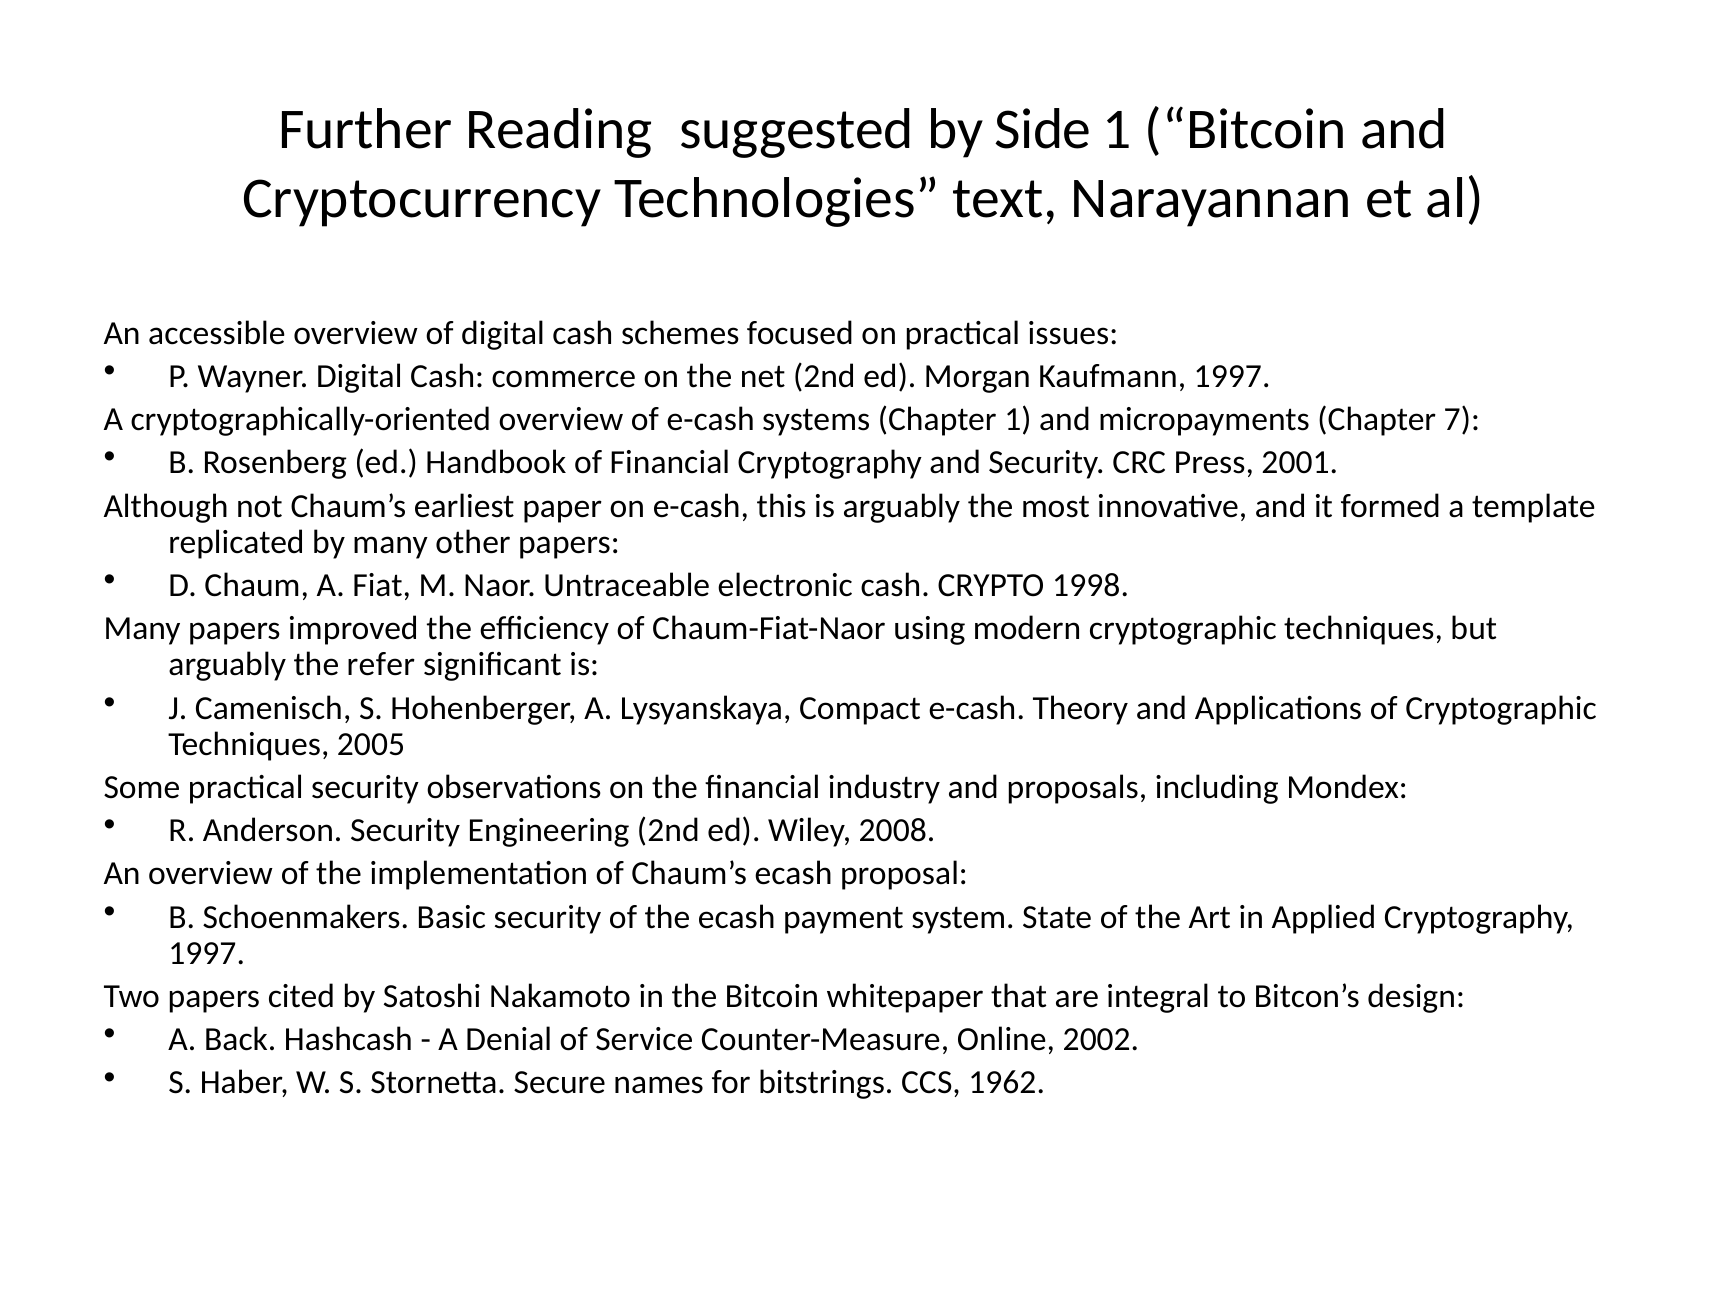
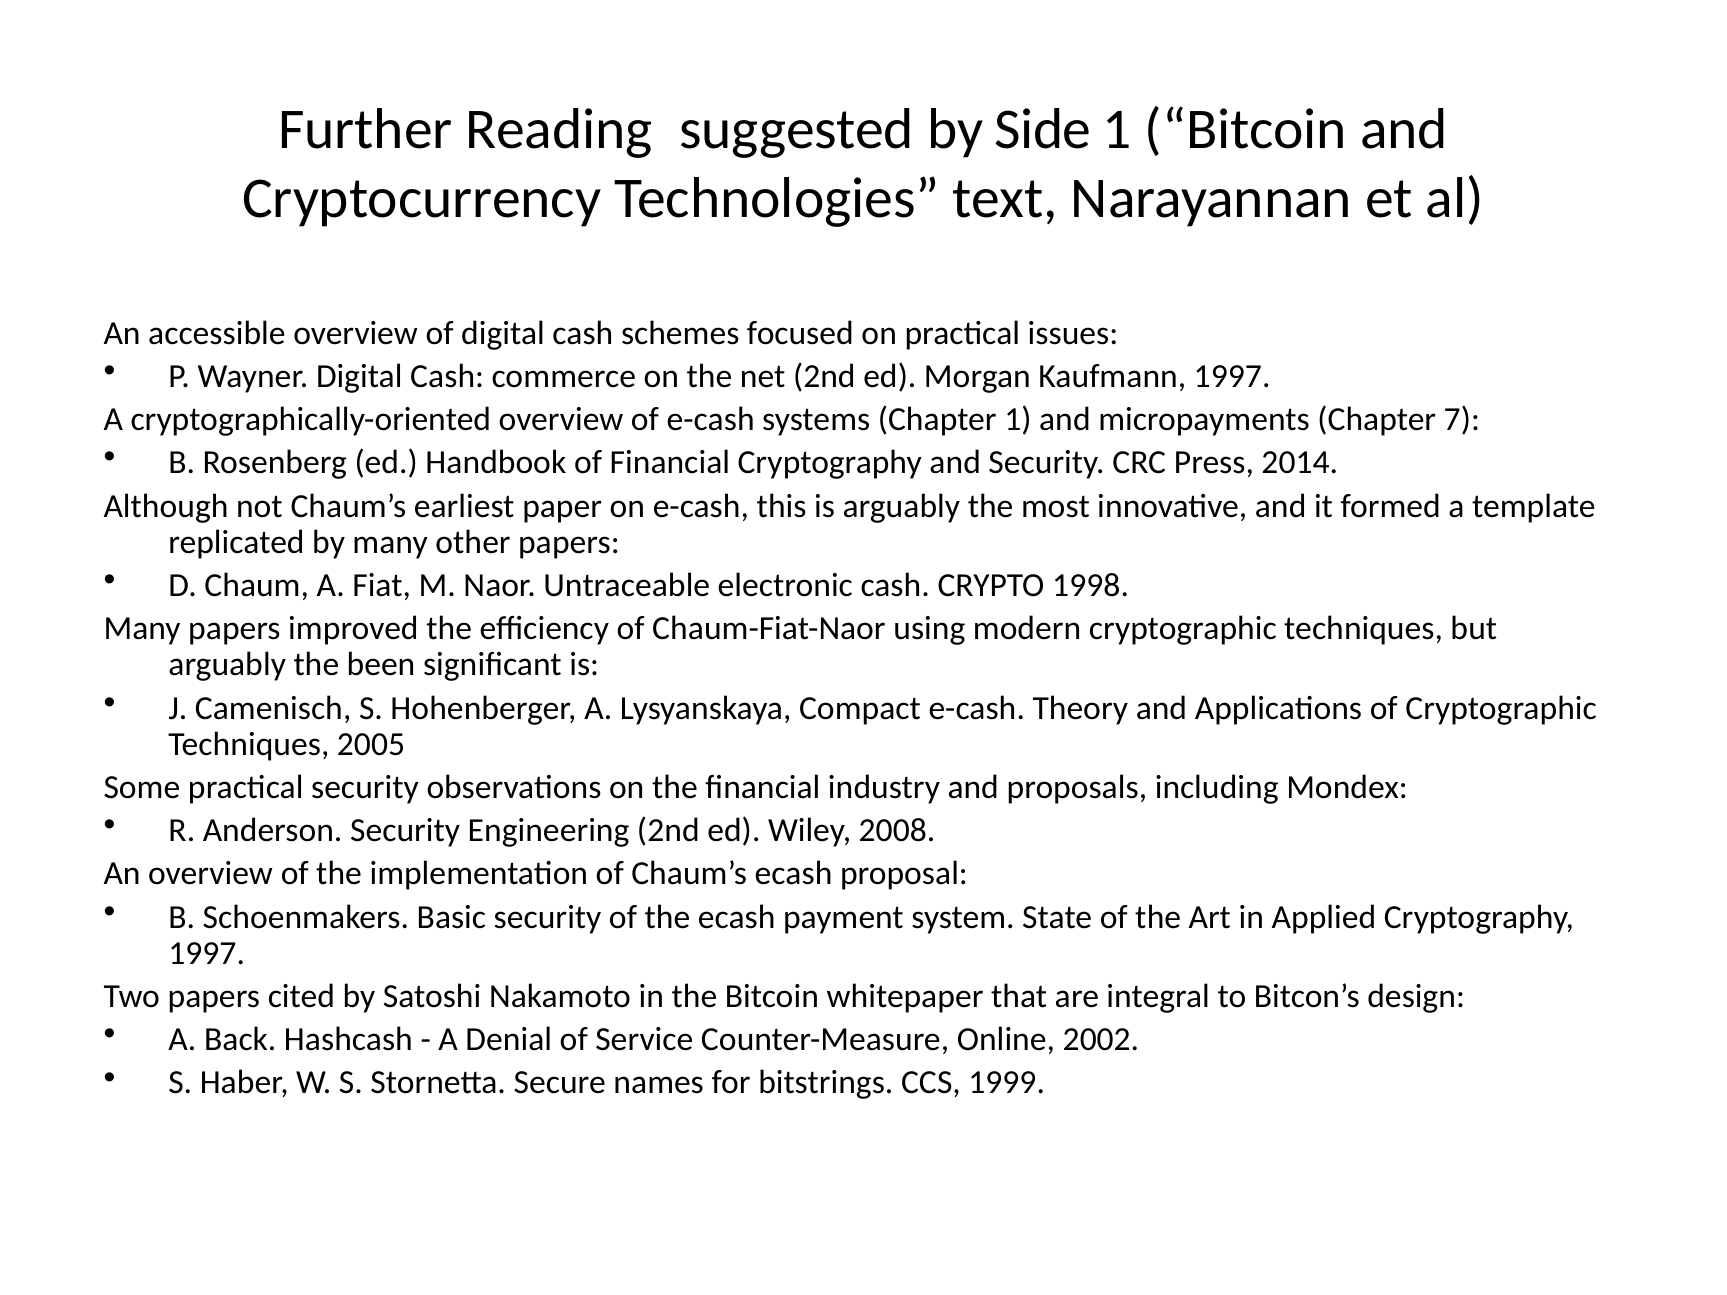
2001: 2001 -> 2014 (1300, 463)
refer: refer -> been (381, 665)
1962: 1962 -> 1999 (1007, 1083)
